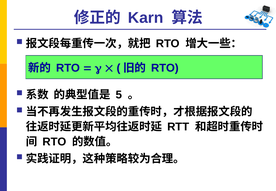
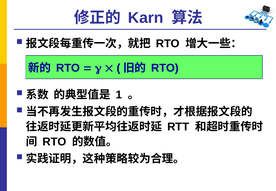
5: 5 -> 1 (119, 95)
